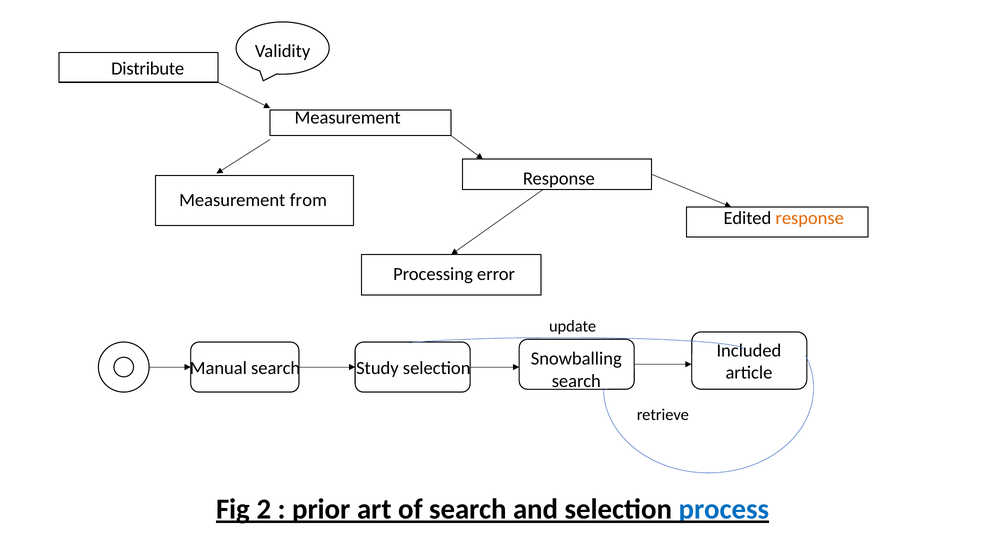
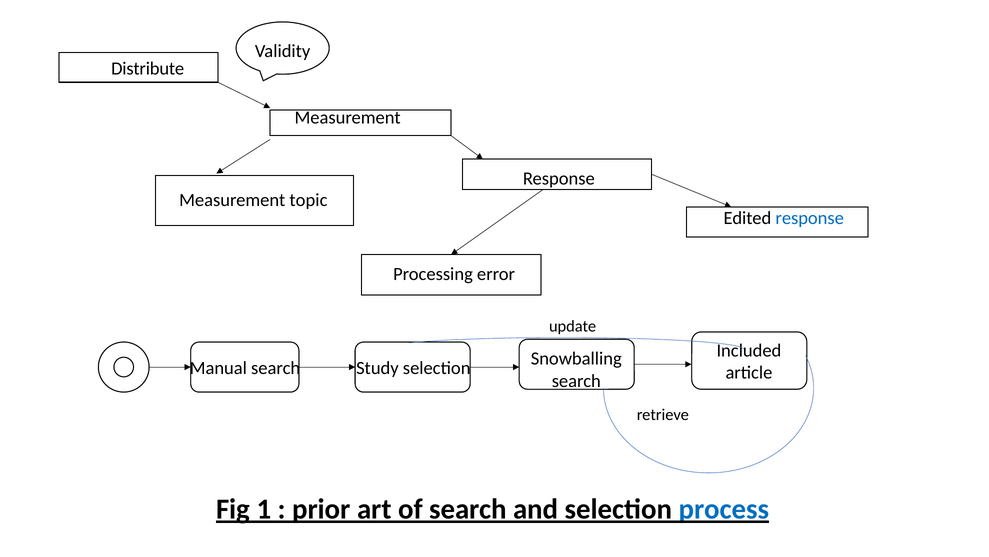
from: from -> topic (308, 200)
response colour: orange -> blue (810, 218)
2: 2 -> 1 (264, 509)
